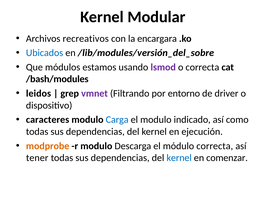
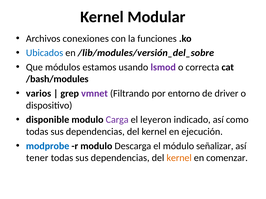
recreativos: recreativos -> conexiones (86, 39)
encargara: encargara -> funciones (157, 39)
leidos: leidos -> varios (39, 94)
caracteres: caracteres -> disponible (48, 120)
Carga colour: blue -> purple (117, 120)
el modulo: modulo -> leyeron (156, 120)
modprobe colour: orange -> blue (48, 146)
módulo correcta: correcta -> señalizar (215, 146)
kernel colour: blue -> orange (179, 158)
